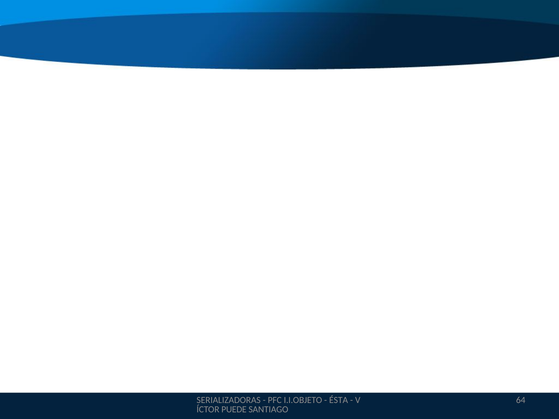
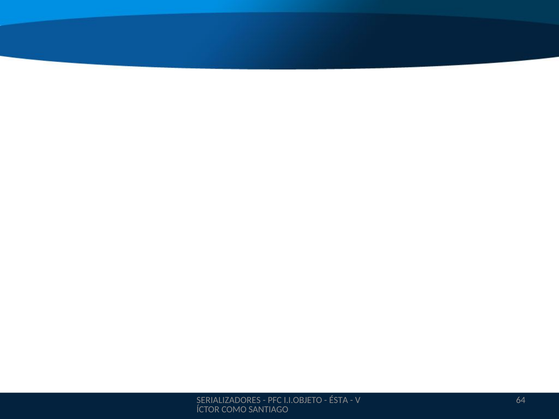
SERIALIZADORAS: SERIALIZADORAS -> SERIALIZADORES (229, 400)
PUEDE: PUEDE -> COMO (234, 410)
